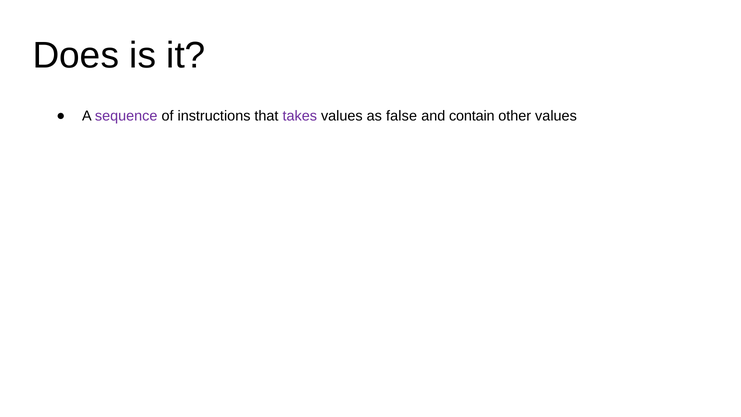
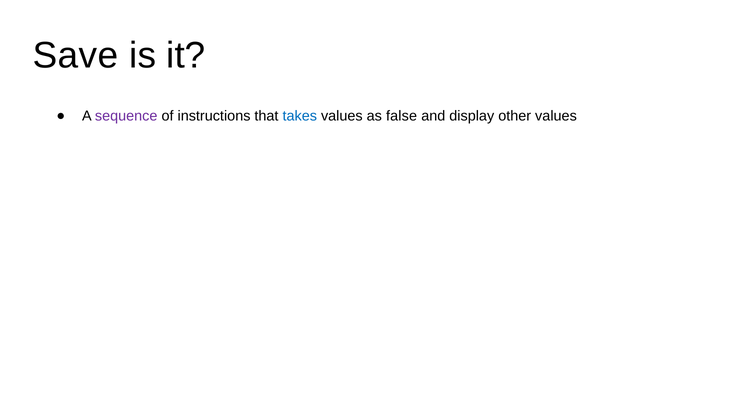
Does: Does -> Save (76, 56)
takes colour: purple -> blue (300, 116)
contain: contain -> display (472, 116)
